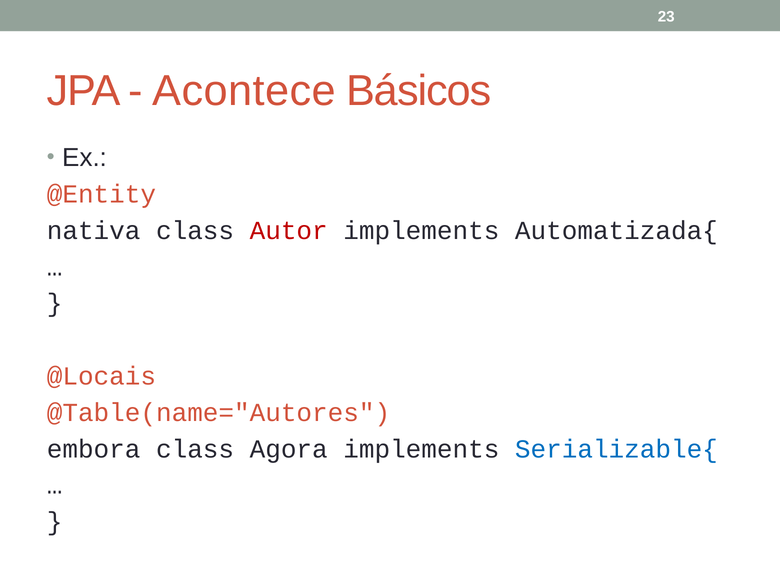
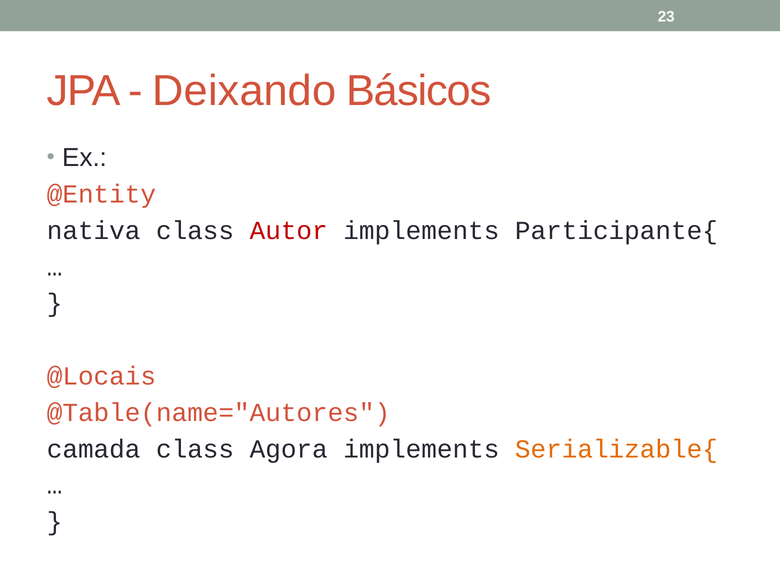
Acontece: Acontece -> Deixando (244, 91)
Automatizada{: Automatizada{ -> Participante{ (616, 231)
embora: embora -> camada (94, 449)
Serializable{ colour: blue -> orange (616, 449)
